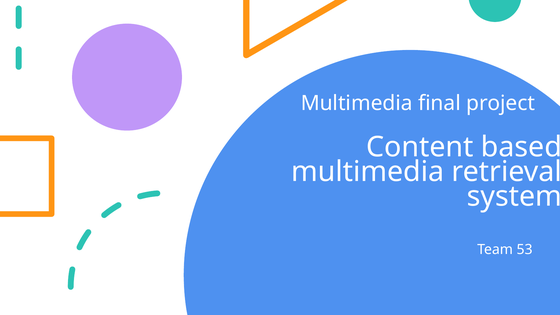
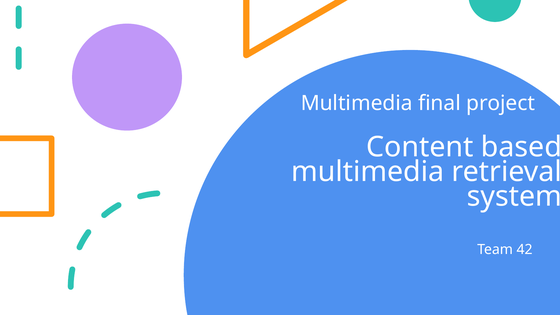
53: 53 -> 42 (525, 249)
